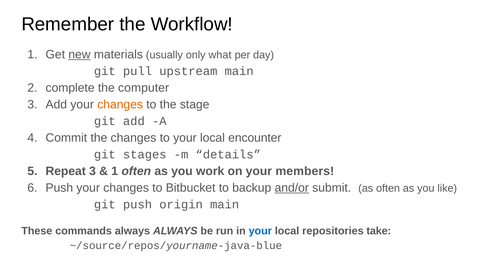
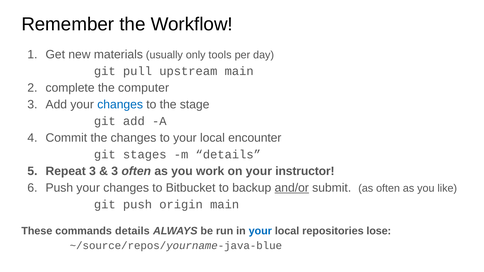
new underline: present -> none (79, 55)
what: what -> tools (220, 55)
changes colour: orange -> blue (120, 105)
1: 1 -> 3 (115, 171)
members: members -> instructor (305, 171)
commands always: always -> details (132, 231)
take: take -> lose (379, 231)
